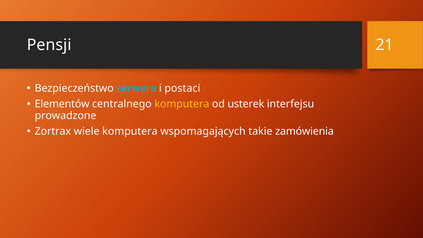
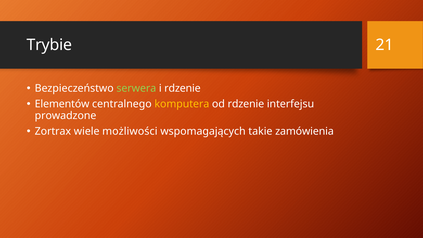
Pensji: Pensji -> Trybie (49, 45)
serwera colour: light blue -> light green (136, 88)
i postaci: postaci -> rdzenie (182, 88)
od usterek: usterek -> rdzenie (246, 104)
wiele komputera: komputera -> możliwości (130, 131)
